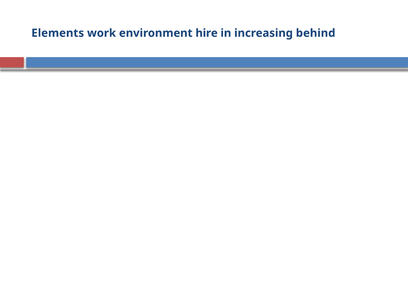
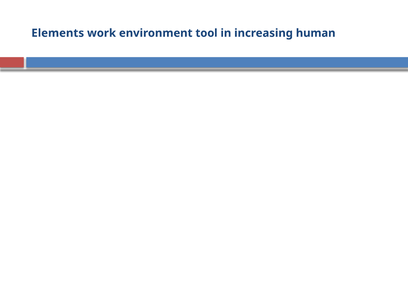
hire: hire -> tool (207, 33)
behind: behind -> human (316, 33)
